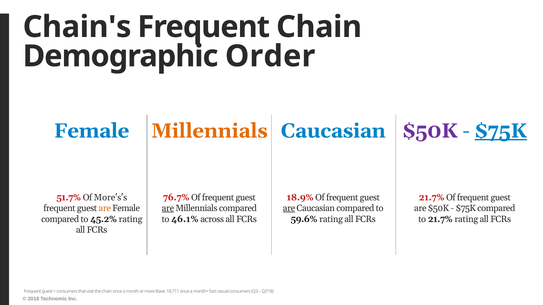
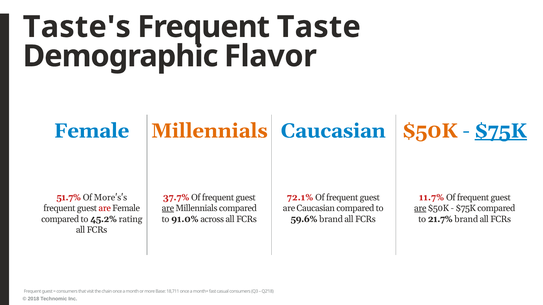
Chain's: Chain's -> Taste's (77, 27)
Frequent Chain: Chain -> Taste (319, 27)
Order: Order -> Flavor (270, 56)
$50K colour: purple -> orange (430, 131)
76.7%: 76.7% -> 37.7% (176, 198)
18.9%: 18.9% -> 72.1% (300, 198)
21.7%: 21.7% -> 11.7% (432, 198)
are colour: orange -> red (105, 209)
are underline: present -> none (289, 209)
are underline: none -> present (420, 209)
59.6% rating: rating -> brand (331, 219)
46.1%: 46.1% -> 91.0% (185, 219)
21.7% rating: rating -> brand (466, 219)
